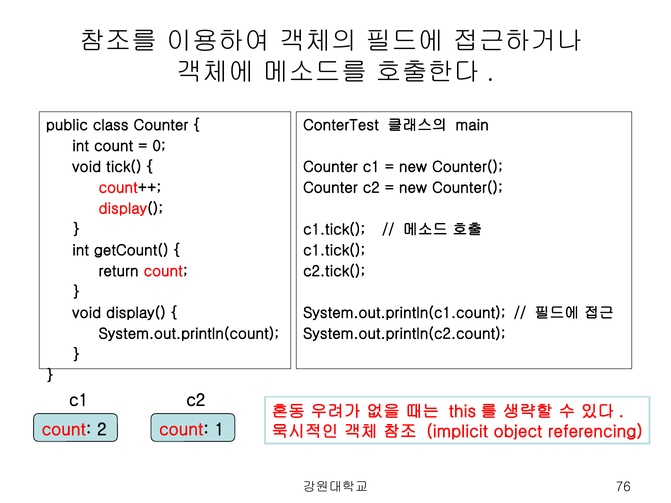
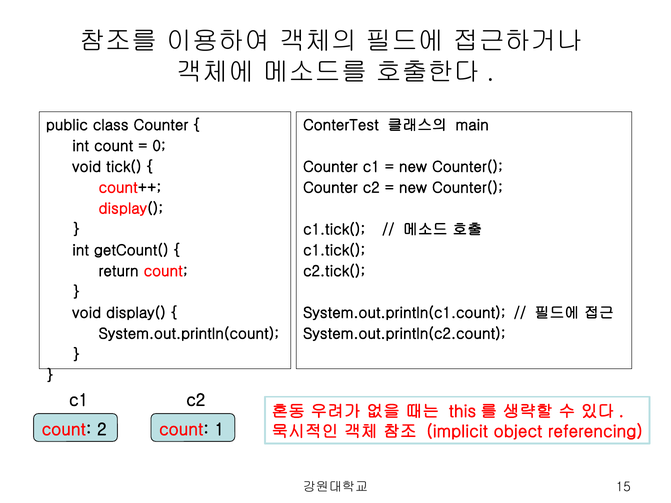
76: 76 -> 15 (623, 487)
